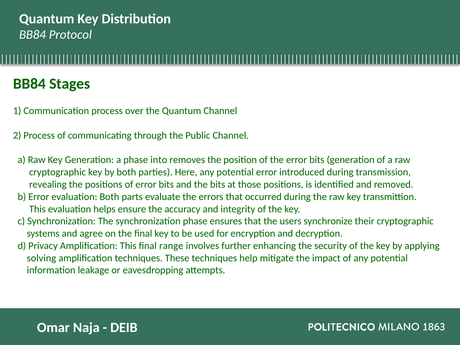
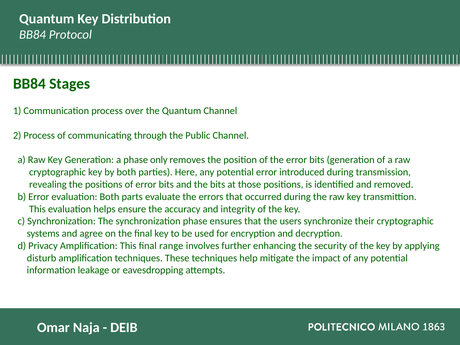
into: into -> only (159, 160)
solving: solving -> disturb (42, 258)
